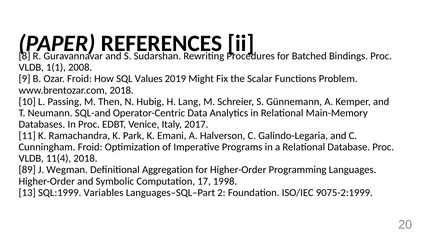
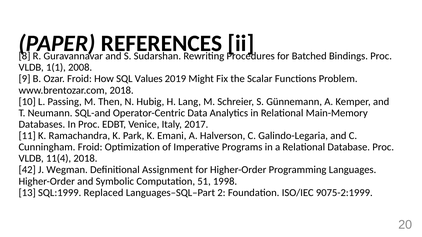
89: 89 -> 42 (27, 170)
Aggregation: Aggregation -> Assignment (168, 170)
17: 17 -> 51 (204, 182)
Variables: Variables -> Replaced (104, 193)
